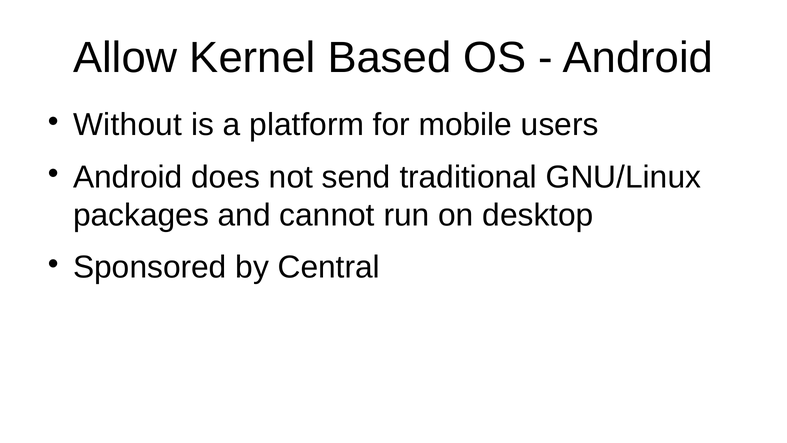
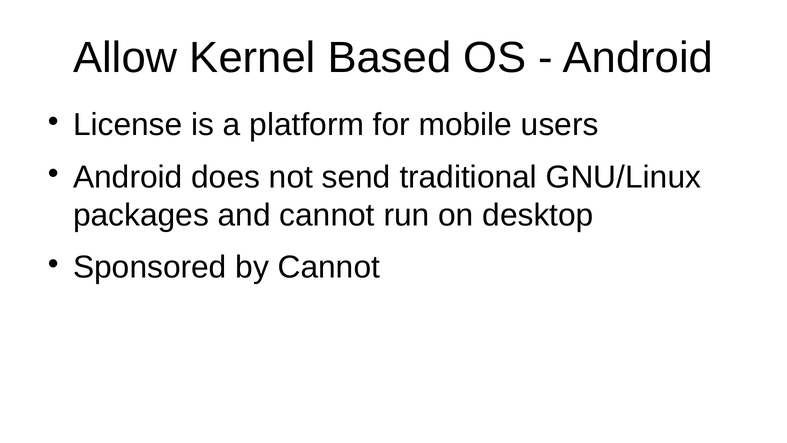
Without: Without -> License (128, 125)
by Central: Central -> Cannot (329, 267)
